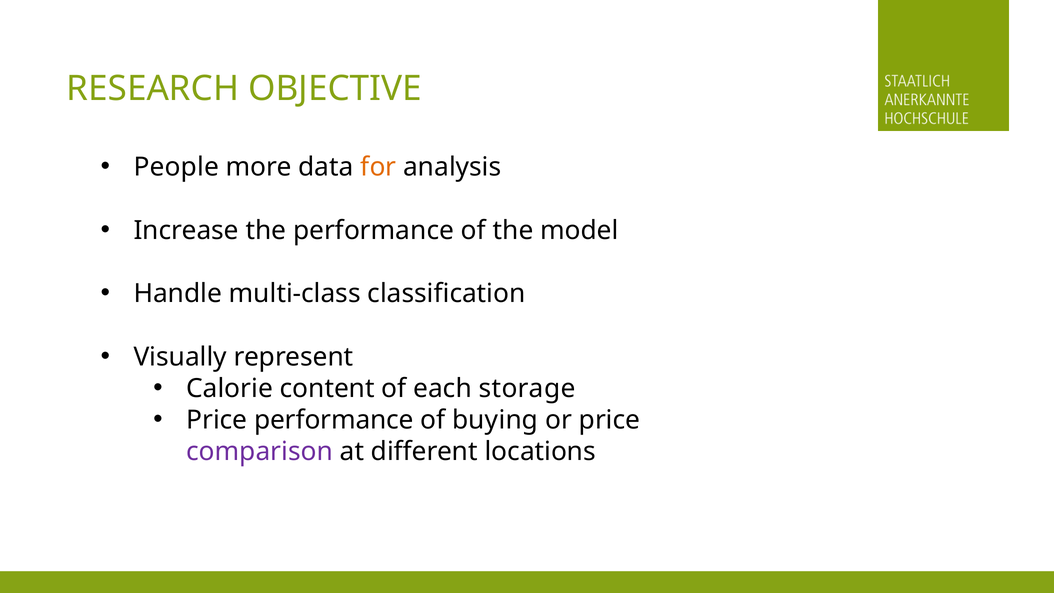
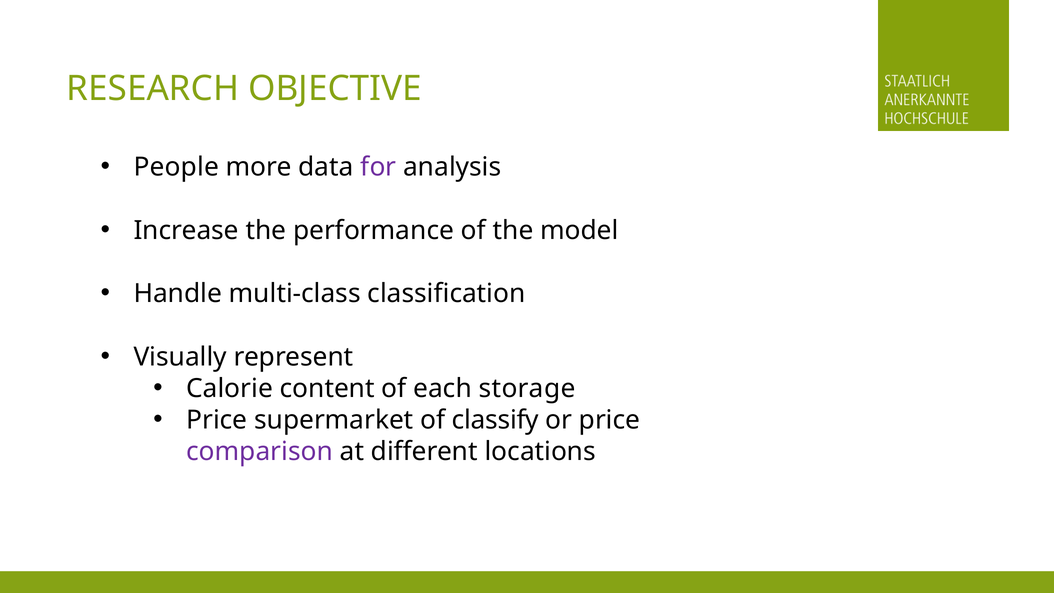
for colour: orange -> purple (378, 167)
Price performance: performance -> supermarket (334, 420)
buying: buying -> classify (495, 420)
